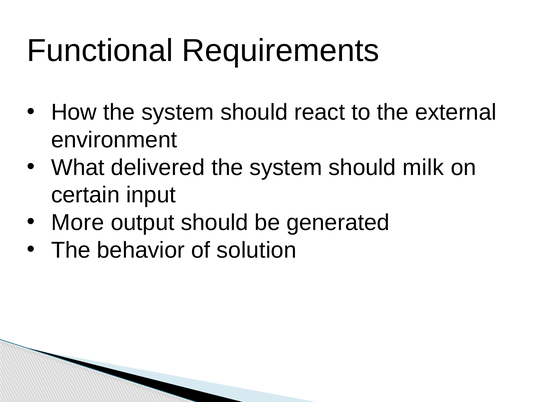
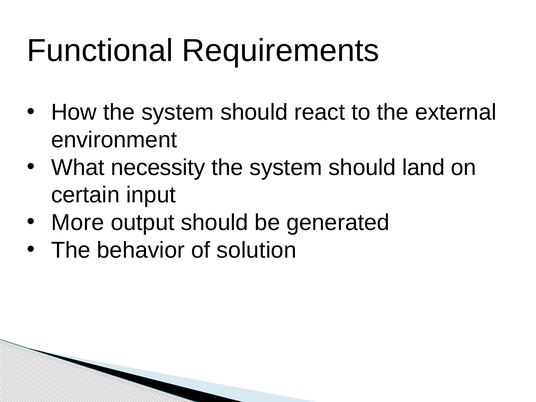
delivered: delivered -> necessity (158, 167)
milk: milk -> land (424, 167)
